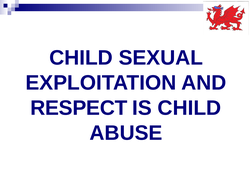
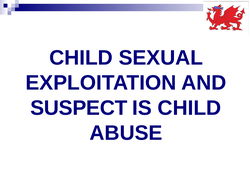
RESPECT: RESPECT -> SUSPECT (79, 108)
